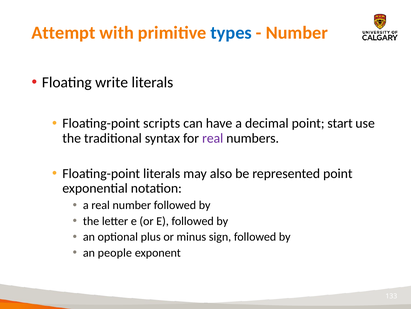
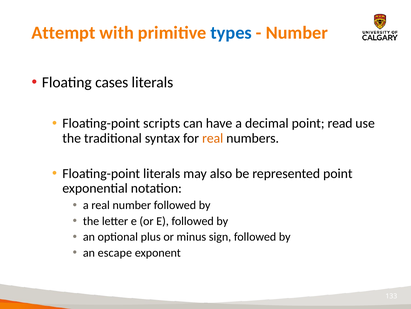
write: write -> cases (112, 82)
start: start -> read (340, 123)
real colour: purple -> orange (213, 138)
people: people -> escape (115, 252)
